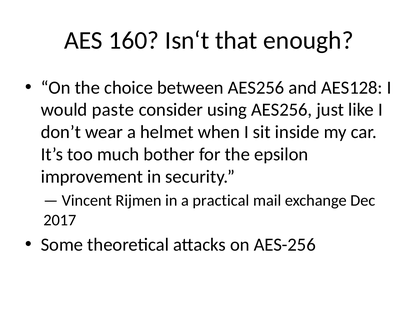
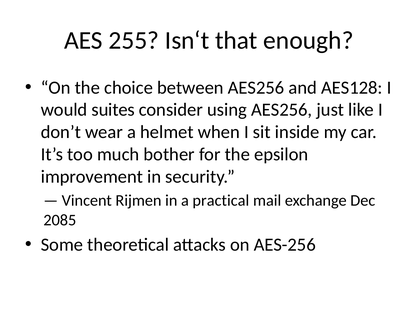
160: 160 -> 255 (134, 40)
paste: paste -> suites (113, 110)
2017: 2017 -> 2085 (60, 220)
